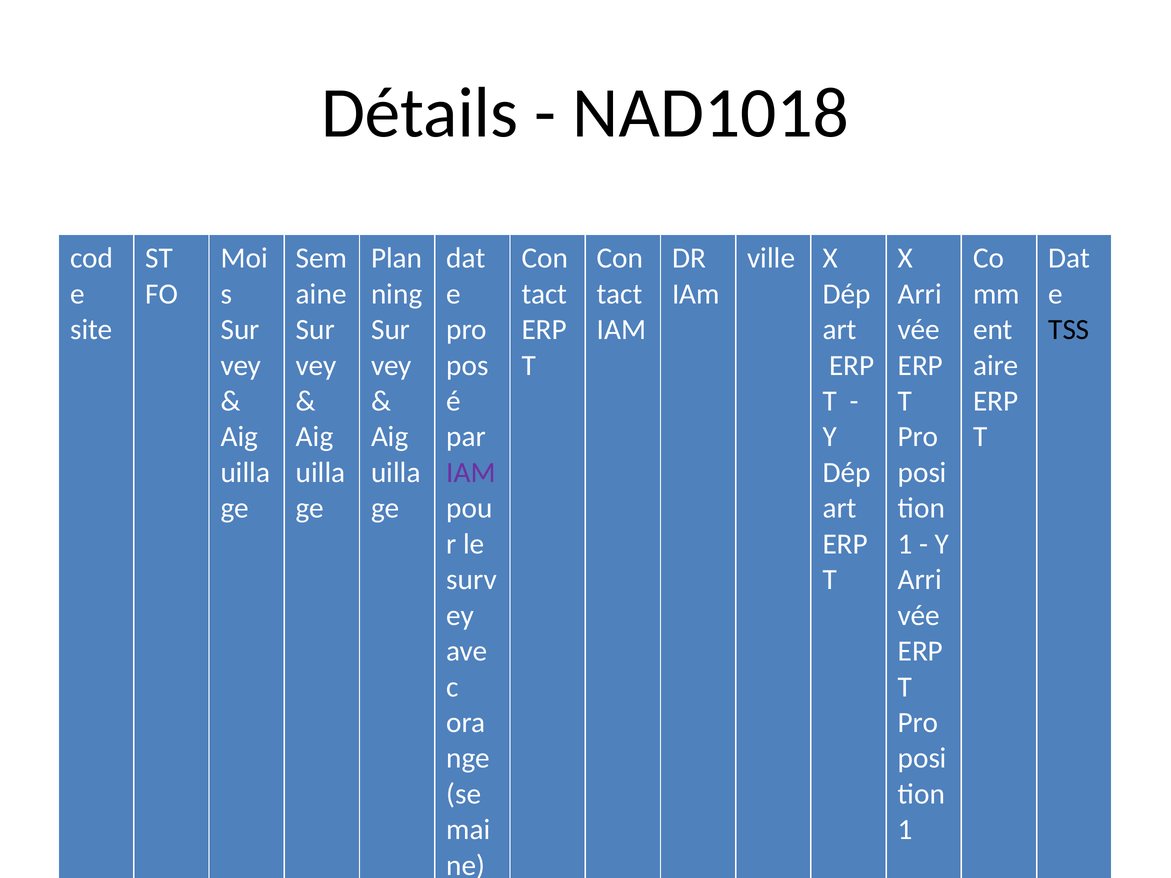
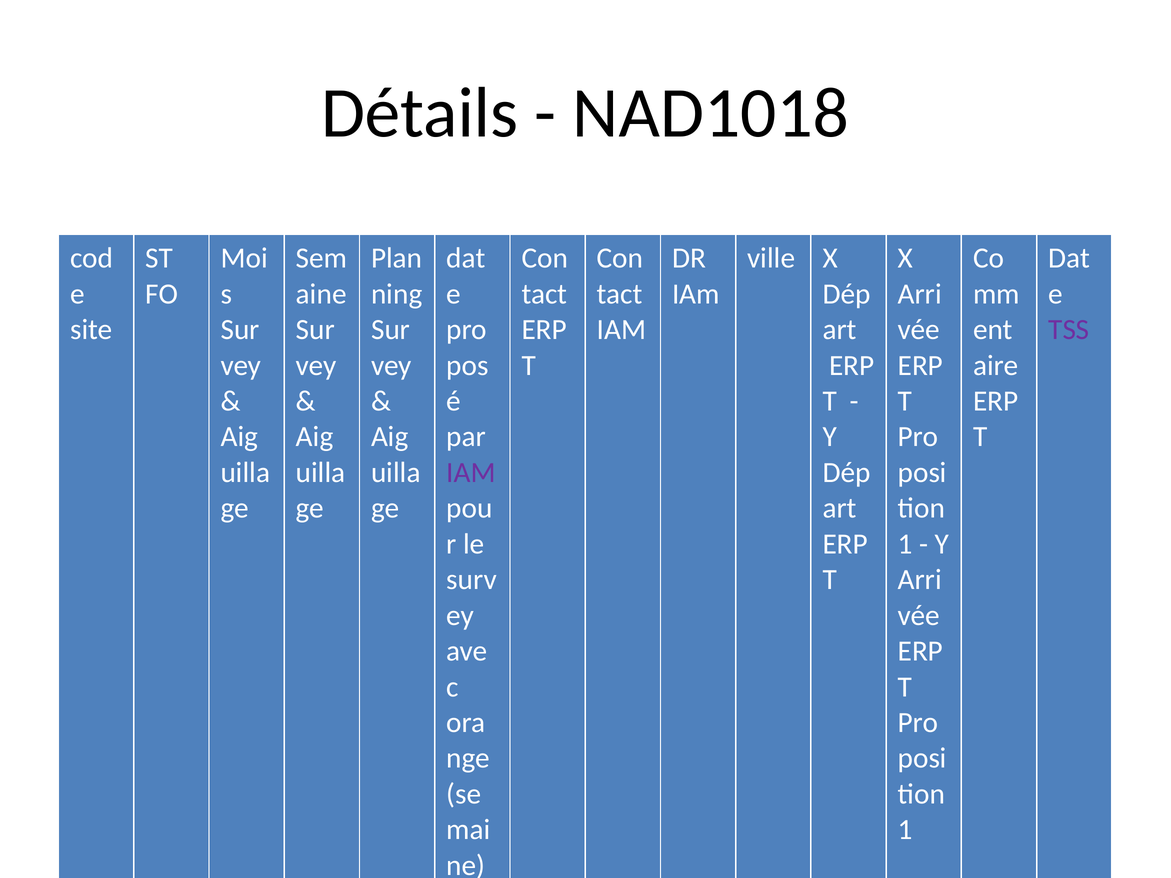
TSS colour: black -> purple (1069, 330)
